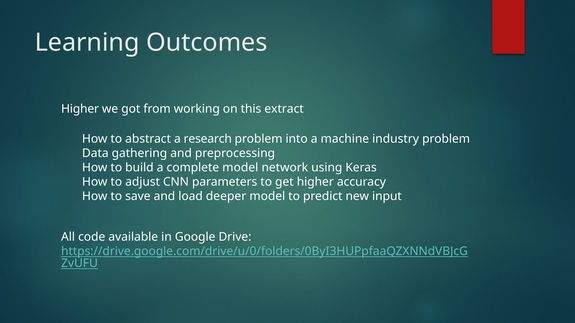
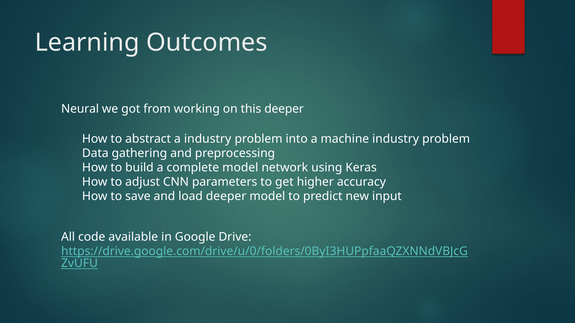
Higher: Higher -> Neural (80, 109)
this extract: extract -> deeper (284, 109)
a research: research -> industry (208, 139)
